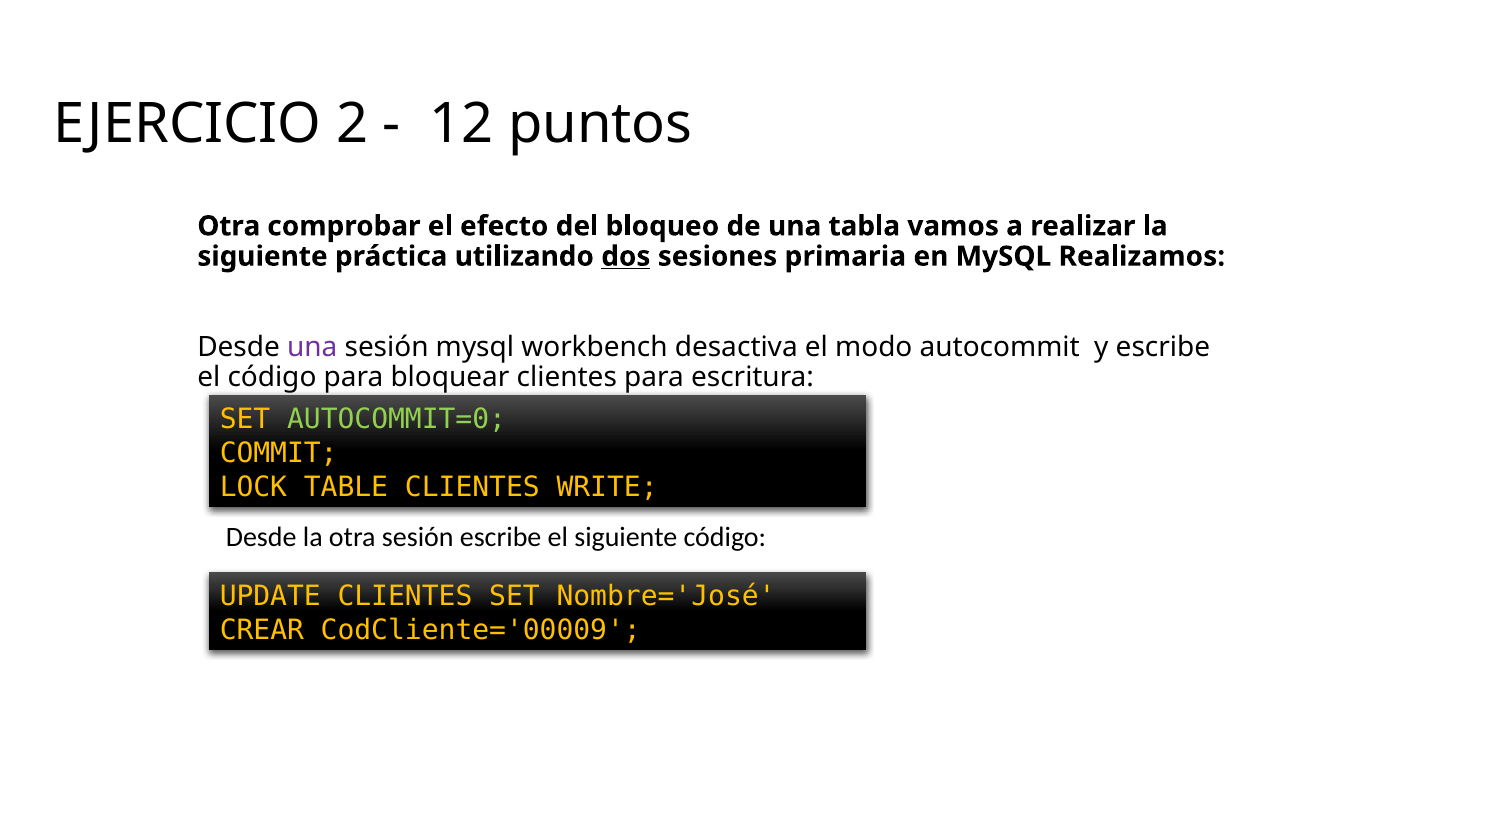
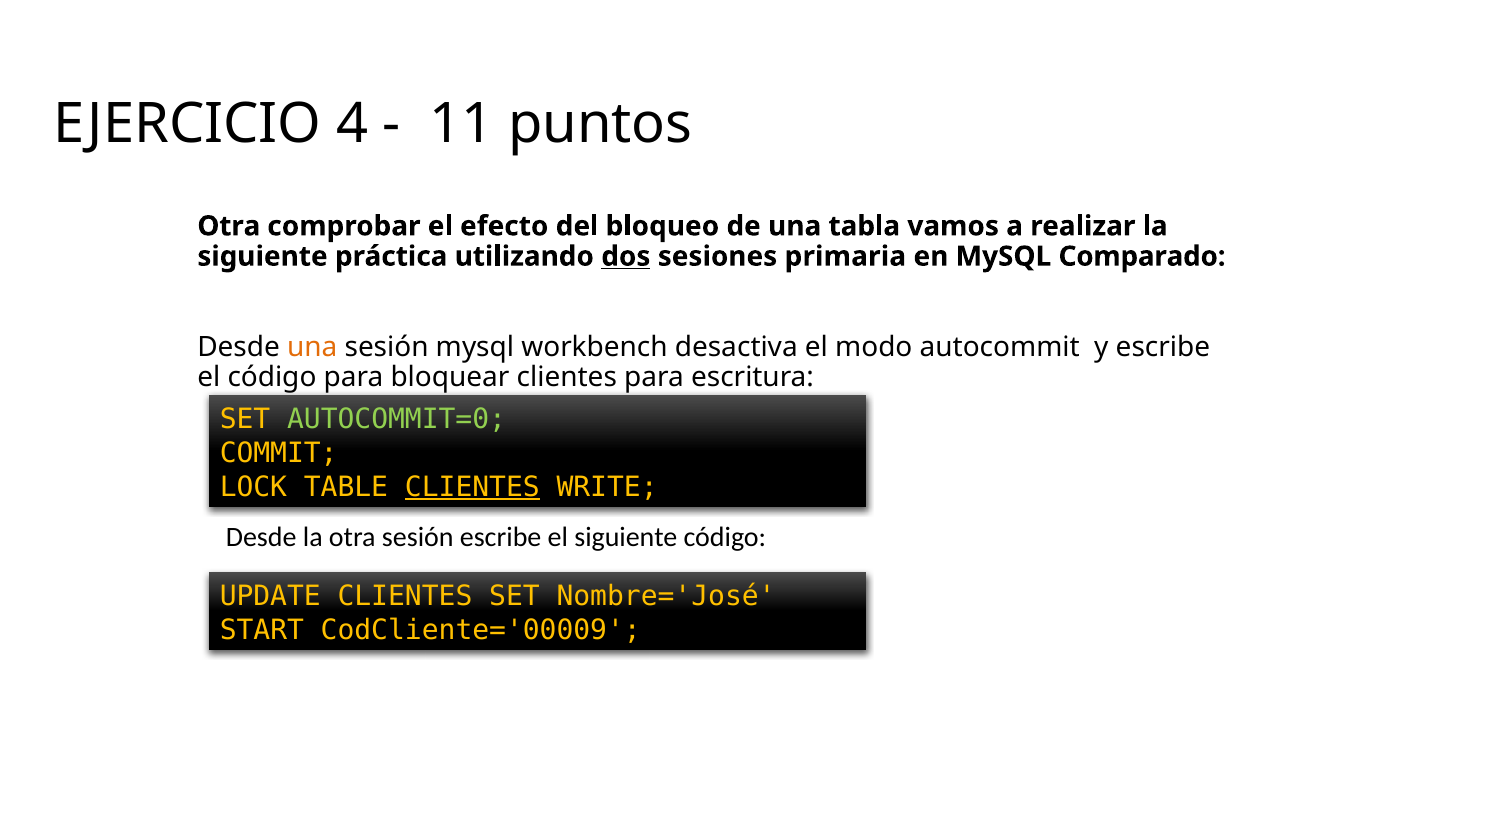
2: 2 -> 4 (352, 124)
12: 12 -> 11 (462, 124)
Realizamos: Realizamos -> Comparado (1142, 256)
una colour: purple -> orange (312, 347)
CLIENTES underline: none -> present (472, 487)
CREAR: CREAR -> START (262, 630)
